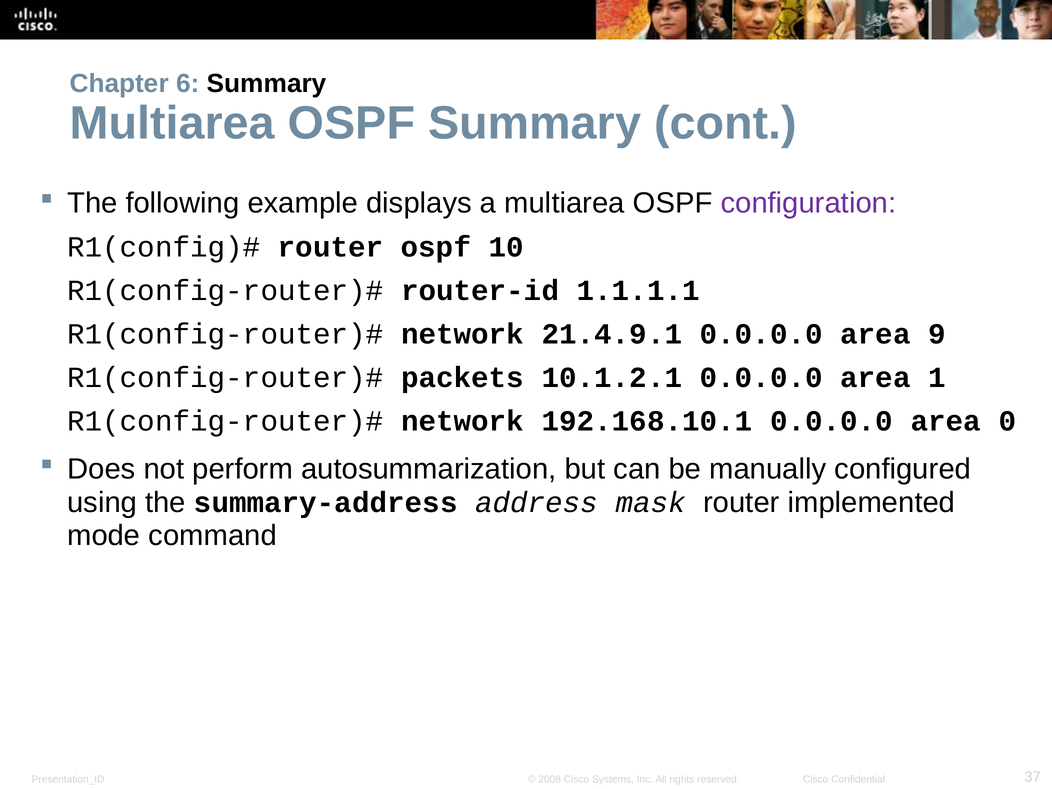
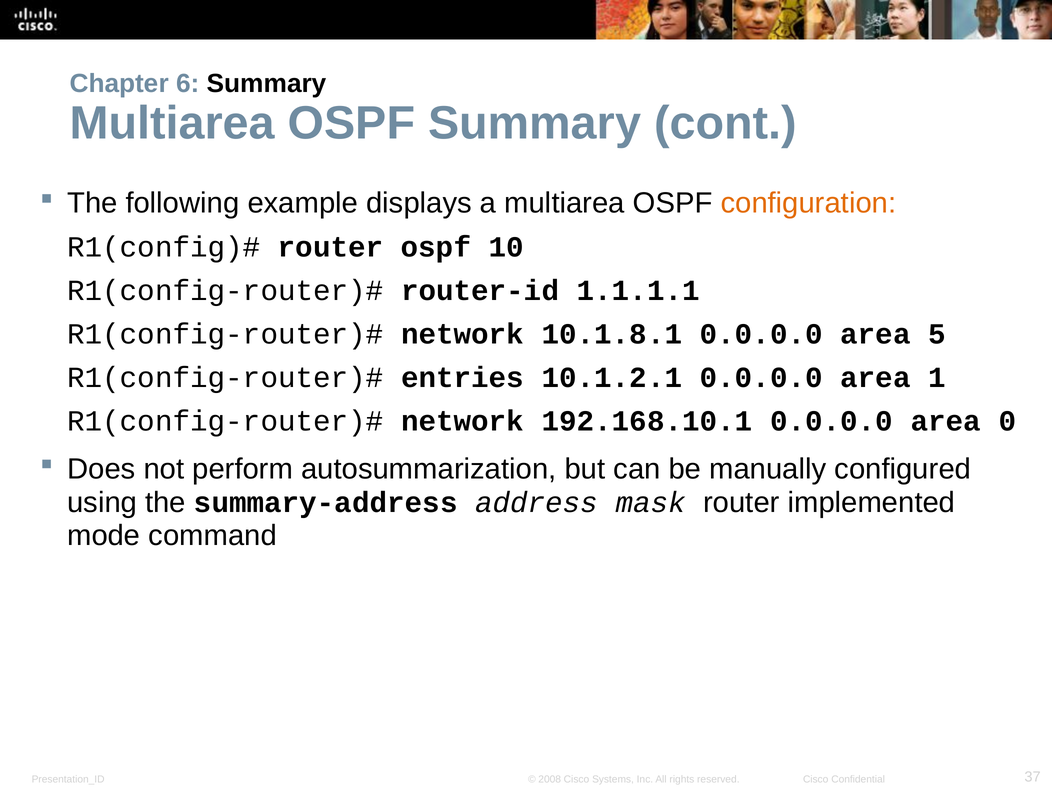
configuration colour: purple -> orange (808, 203)
21.4.9.1: 21.4.9.1 -> 10.1.8.1 (612, 334)
9: 9 -> 5 (937, 334)
packets: packets -> entries (462, 378)
